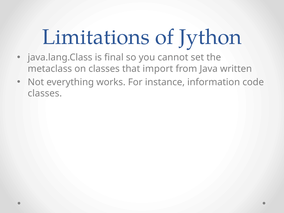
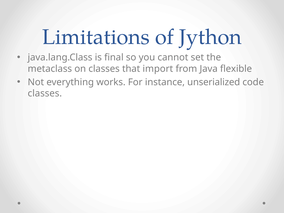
written: written -> flexible (236, 69)
information: information -> unserialized (214, 82)
